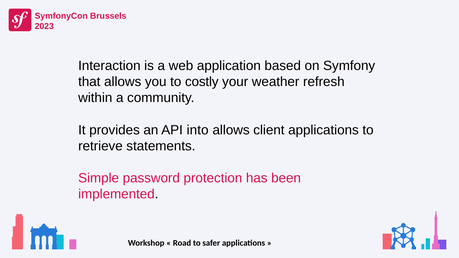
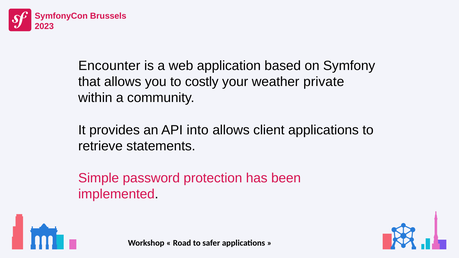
Interaction: Interaction -> Encounter (109, 66)
refresh: refresh -> private (324, 82)
